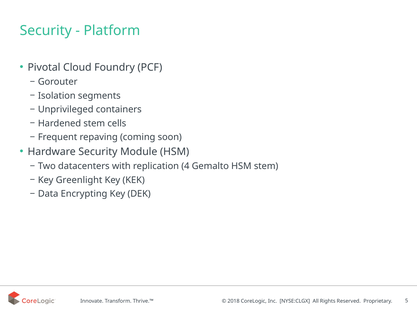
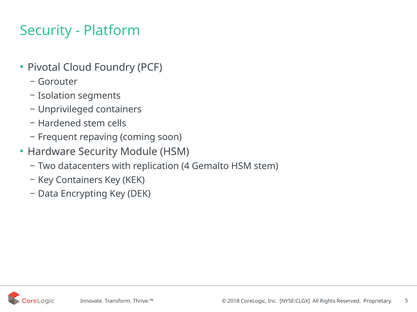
Key Greenlight: Greenlight -> Containers (79, 180)
